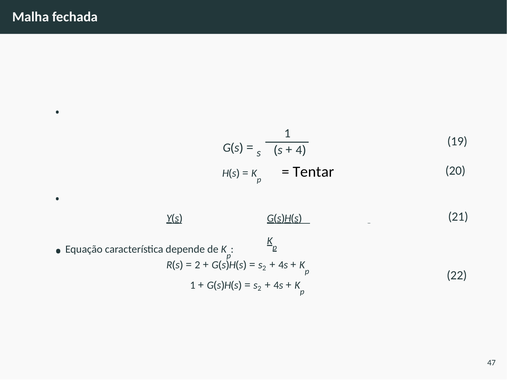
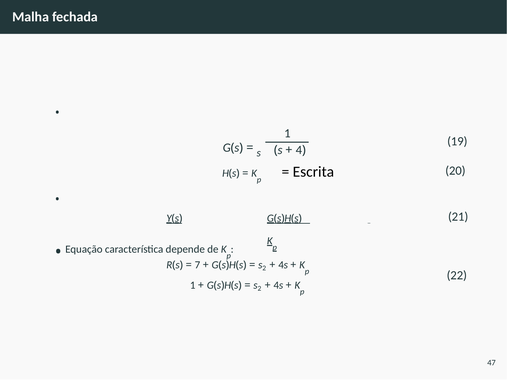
Tentar: Tentar -> Escrita (313, 172)
2: 2 -> 7 (197, 265)
